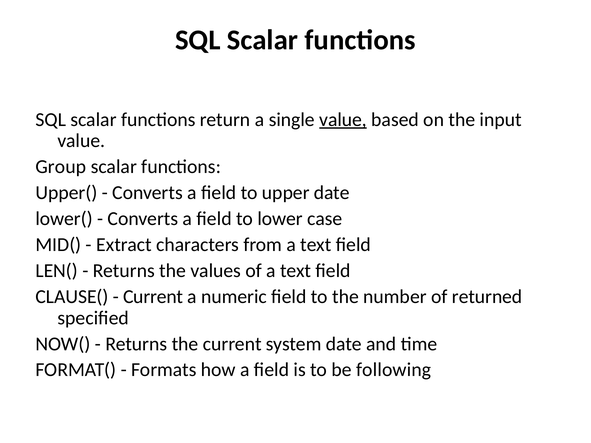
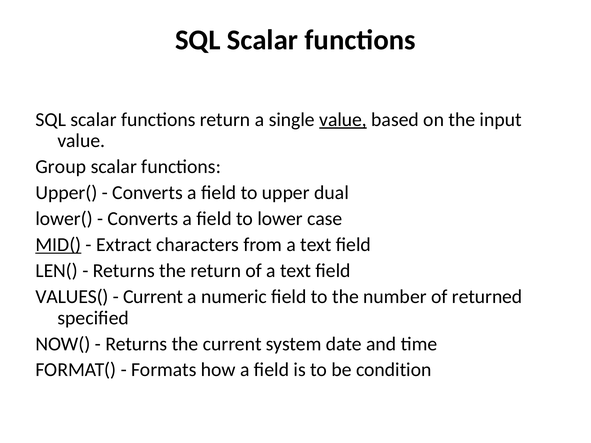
upper date: date -> dual (332, 193)
MID( underline: none -> present (58, 245)
the values: values -> return (216, 271)
CLAUSE(: CLAUSE( -> VALUES( (72, 297)
following: following -> condition (394, 370)
